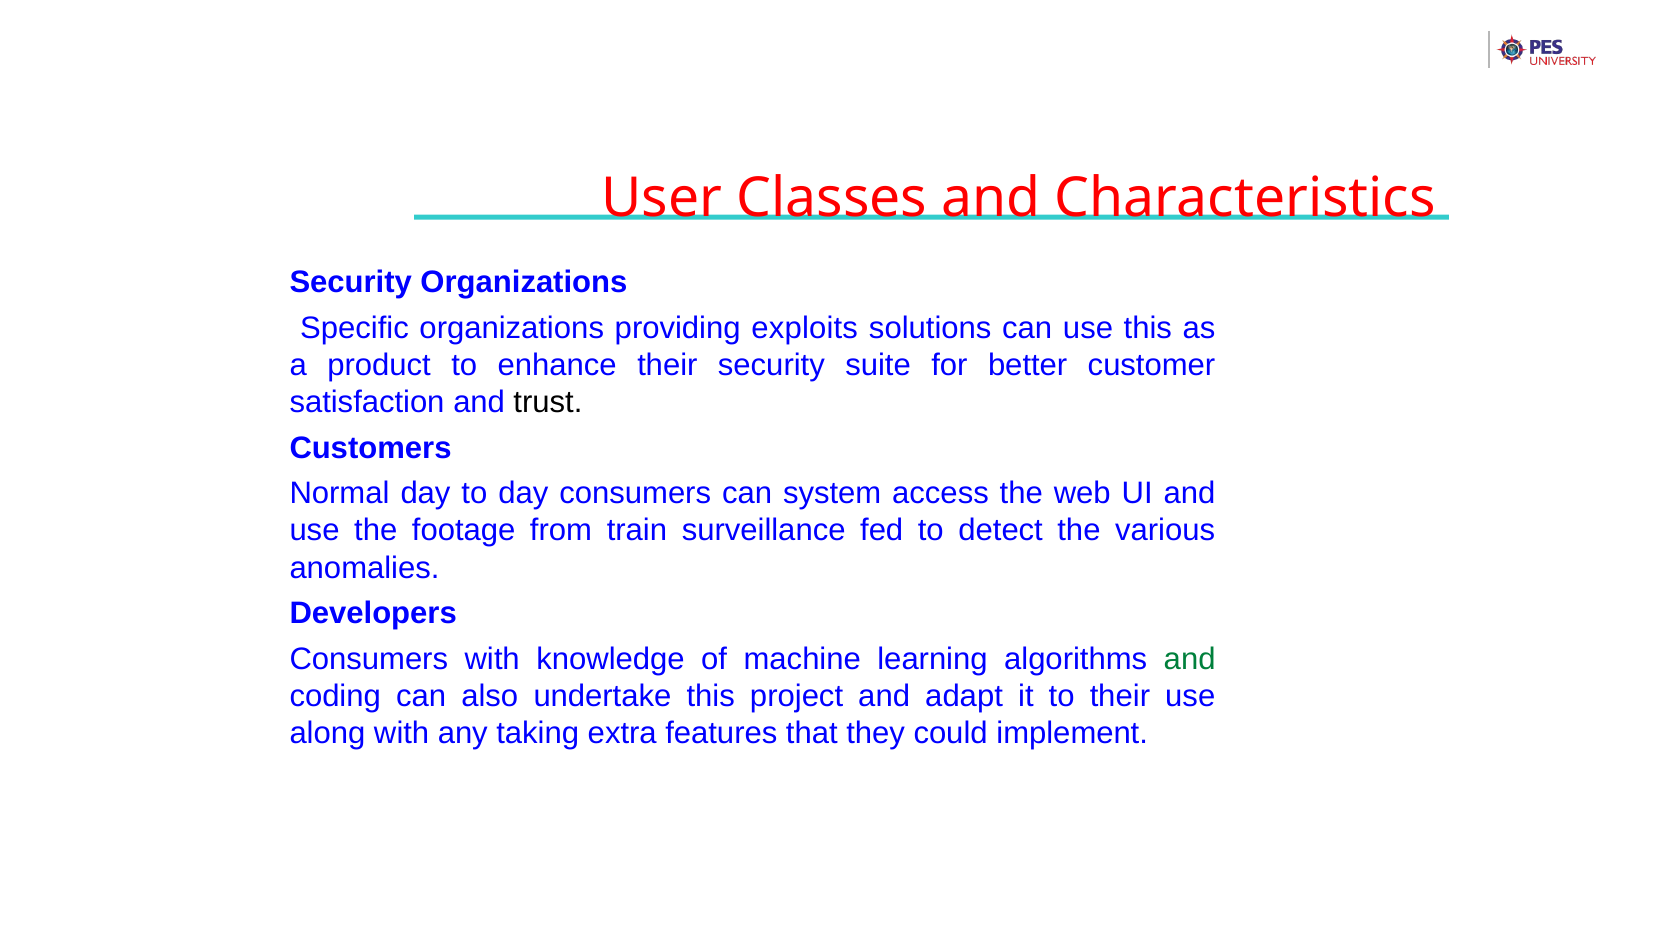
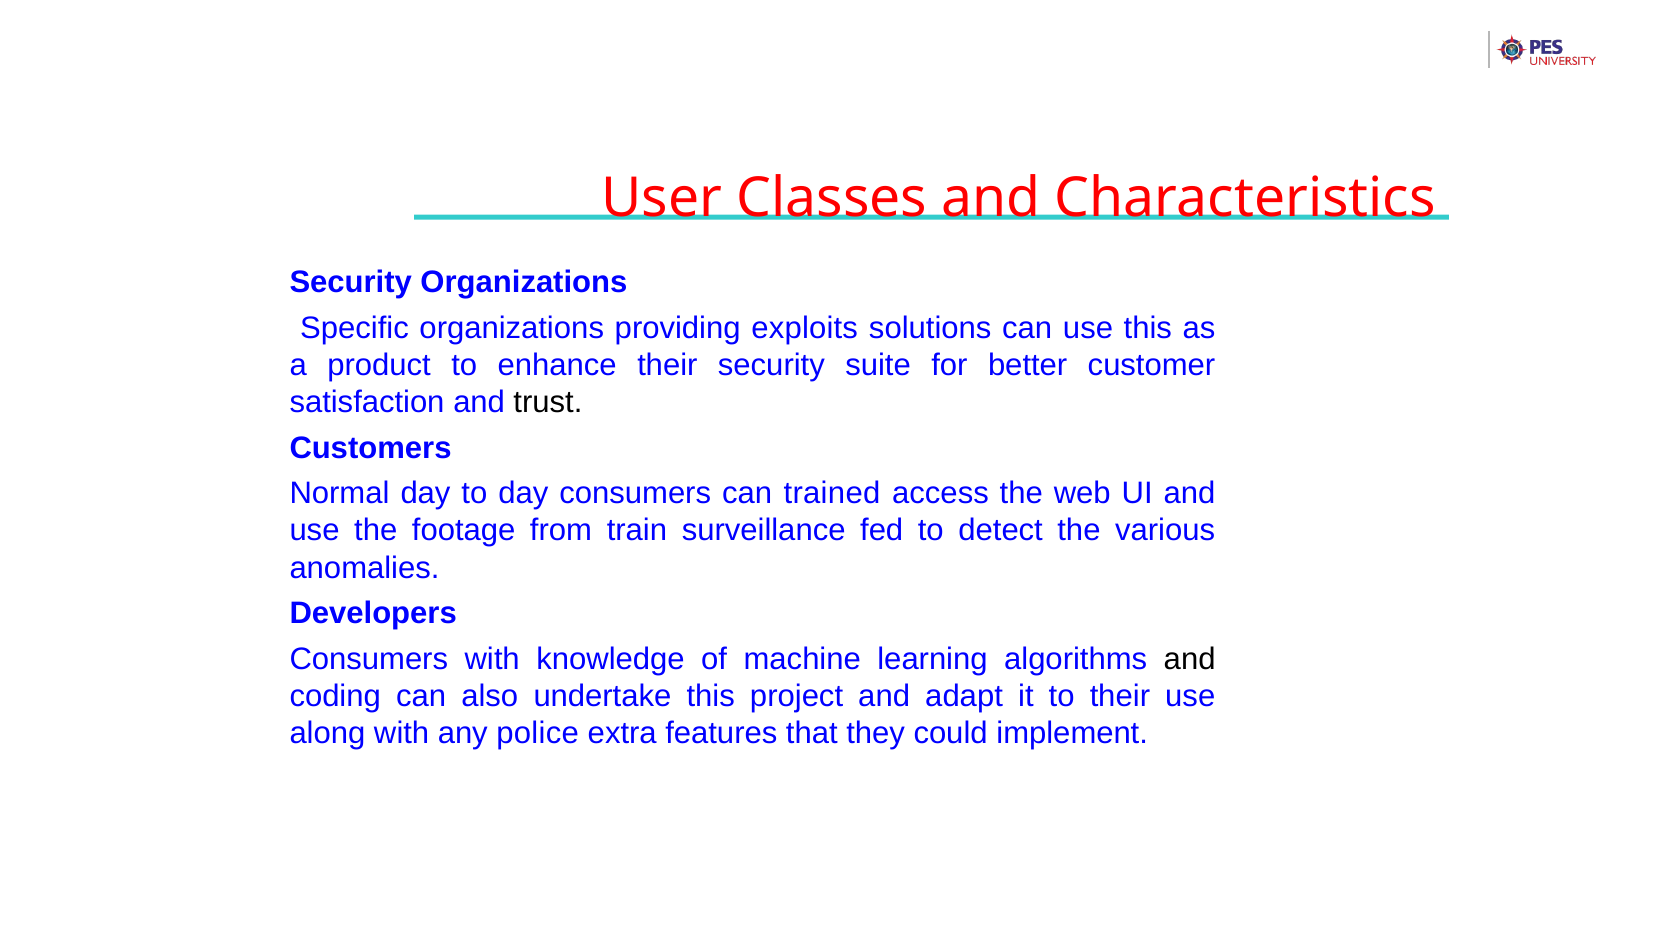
system: system -> trained (832, 494)
and colour: green -> black (1190, 659)
taking: taking -> police (538, 734)
